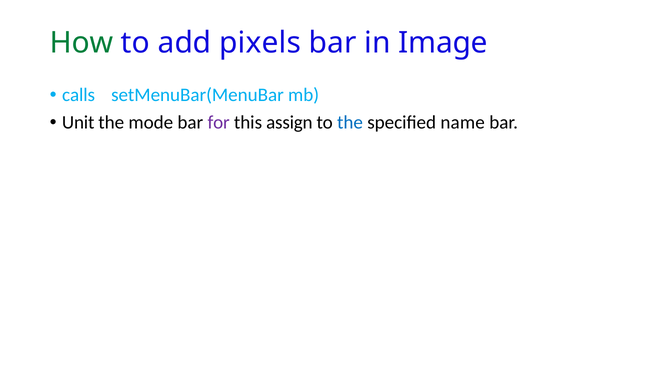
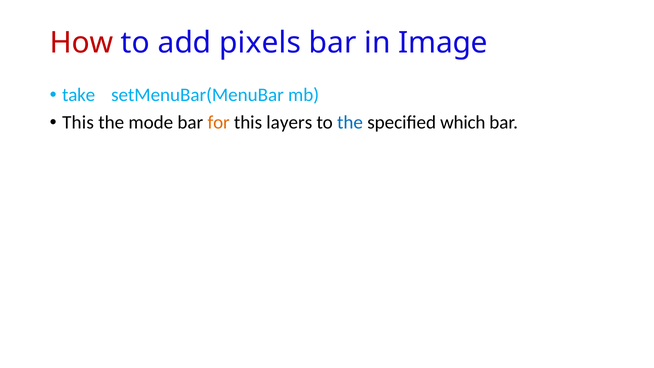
How colour: green -> red (82, 43)
calls: calls -> take (79, 95)
Unit: Unit -> This (78, 123)
for colour: purple -> orange (219, 123)
assign: assign -> layers (289, 123)
name: name -> which (463, 123)
